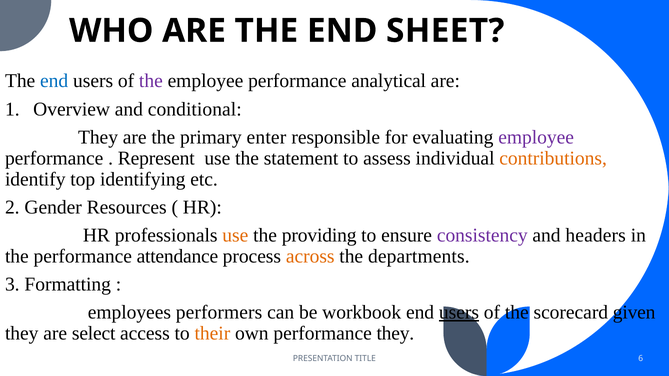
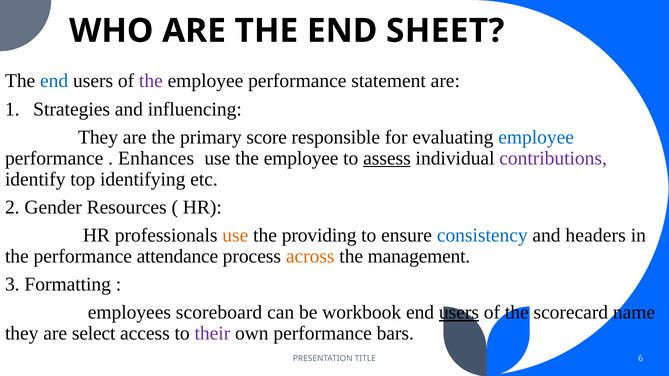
analytical: analytical -> statement (389, 81)
Overview: Overview -> Strategies (72, 109)
conditional: conditional -> influencing (195, 109)
enter: enter -> score (267, 137)
employee colour: purple -> blue (536, 137)
Represent: Represent -> Enhances (156, 158)
use the statement: statement -> employee (301, 158)
assess underline: none -> present (387, 158)
contributions colour: orange -> purple (553, 158)
consistency colour: purple -> blue (482, 235)
departments: departments -> management (419, 257)
performers: performers -> scoreboard (219, 313)
given: given -> name (634, 313)
their colour: orange -> purple (212, 334)
performance they: they -> bars (395, 334)
